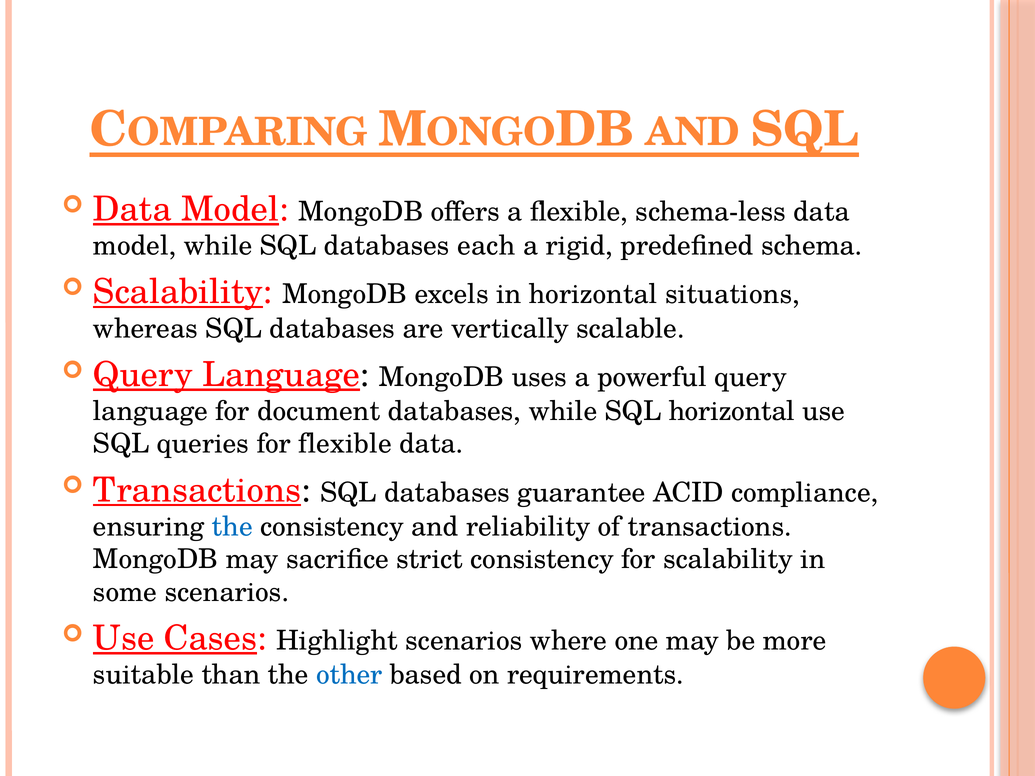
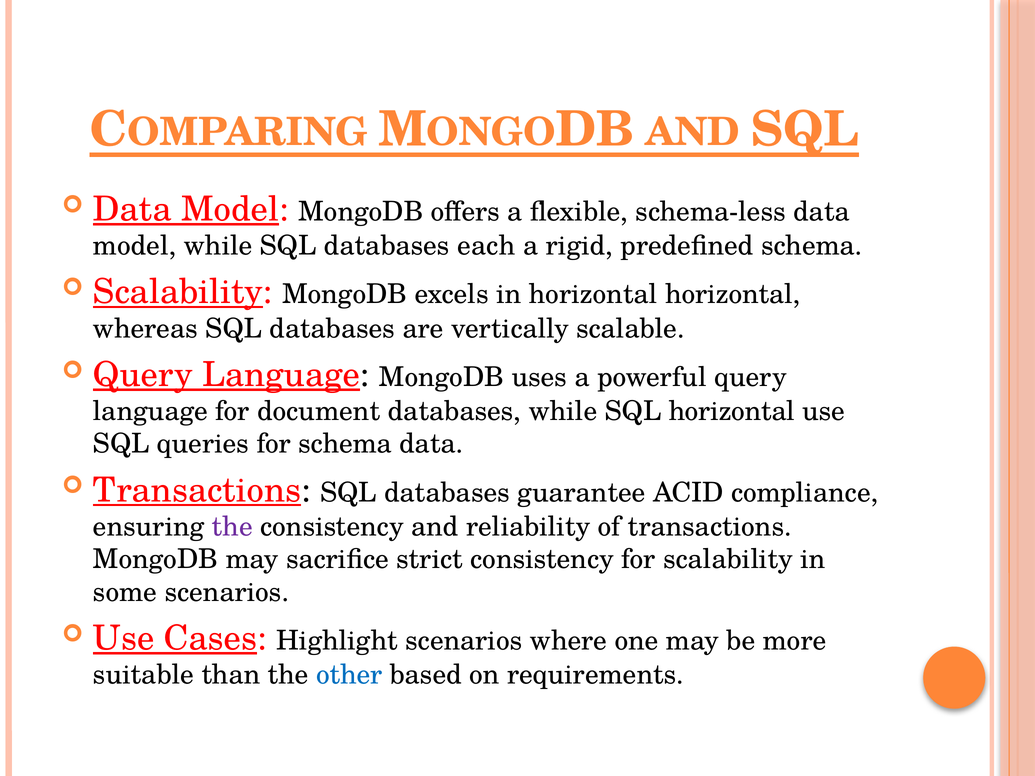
horizontal situations: situations -> horizontal (733, 294)
for flexible: flexible -> schema (345, 444)
the colour: blue -> purple (232, 527)
